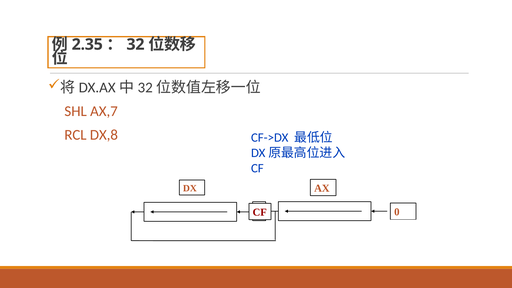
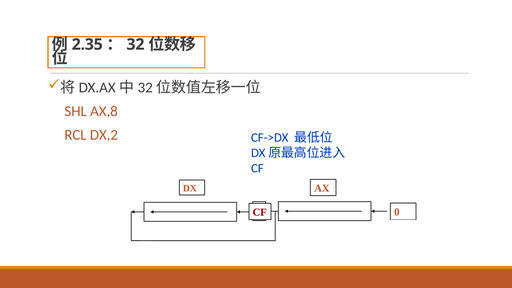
AX,7: AX,7 -> AX,8 (104, 111)
DX,8: DX,8 -> DX,2 (104, 135)
